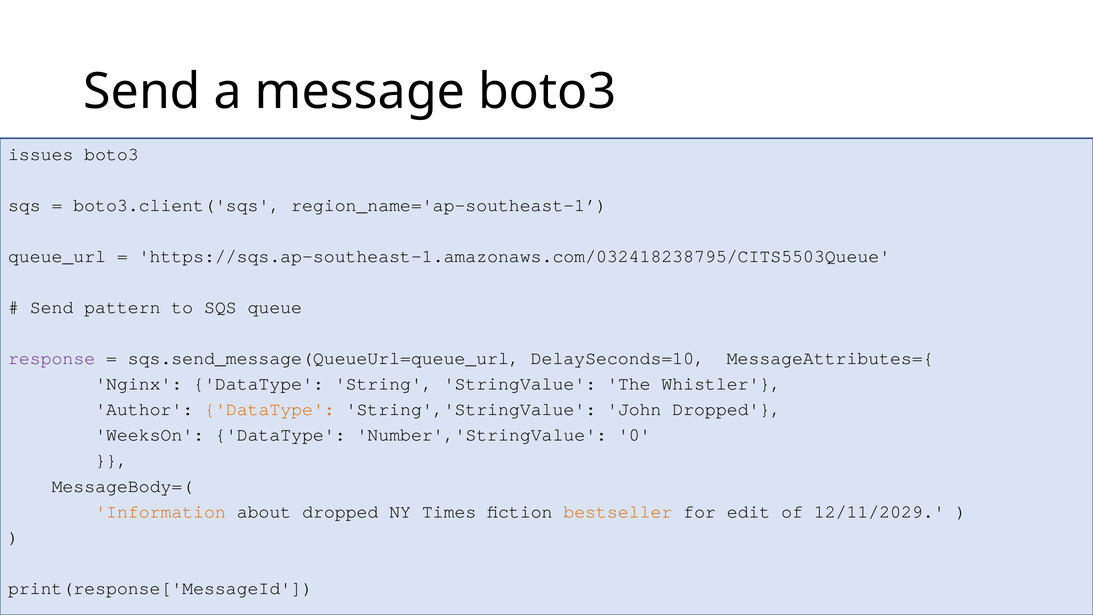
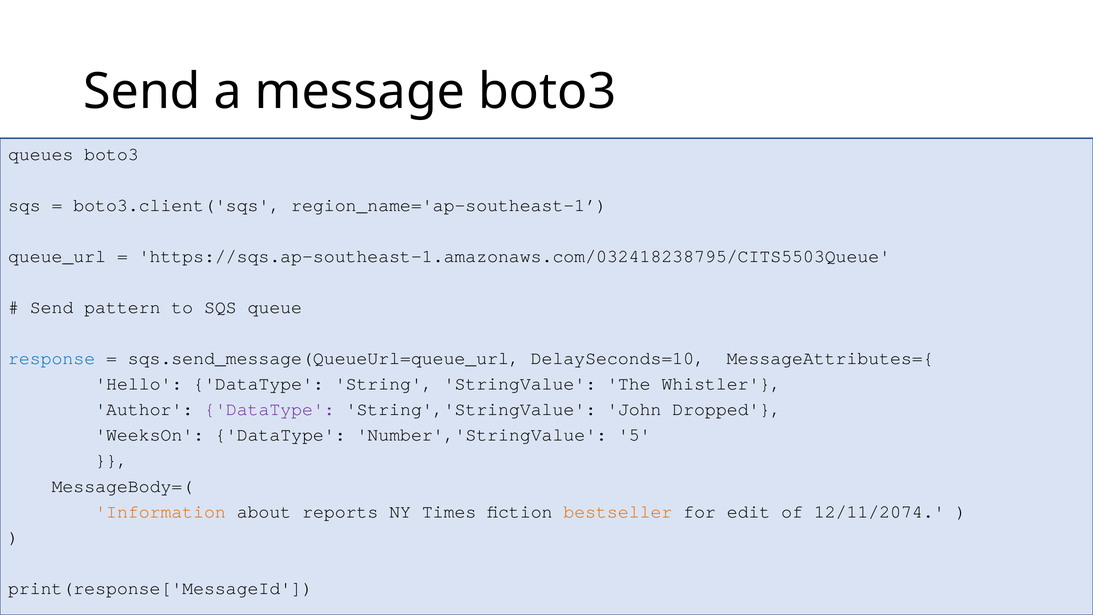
issues: issues -> queues (41, 154)
response colour: purple -> blue (52, 358)
Nginx: Nginx -> Hello (139, 384)
DataType colour: orange -> purple (269, 409)
0: 0 -> 5 (634, 435)
about dropped: dropped -> reports (340, 511)
12/11/2029: 12/11/2029 -> 12/11/2074 (879, 511)
